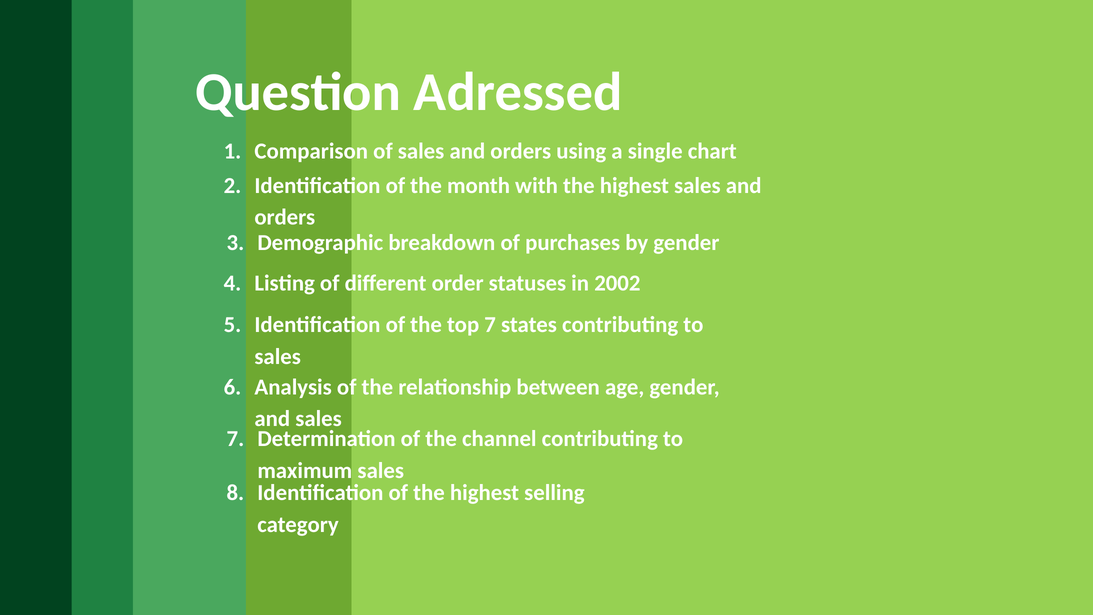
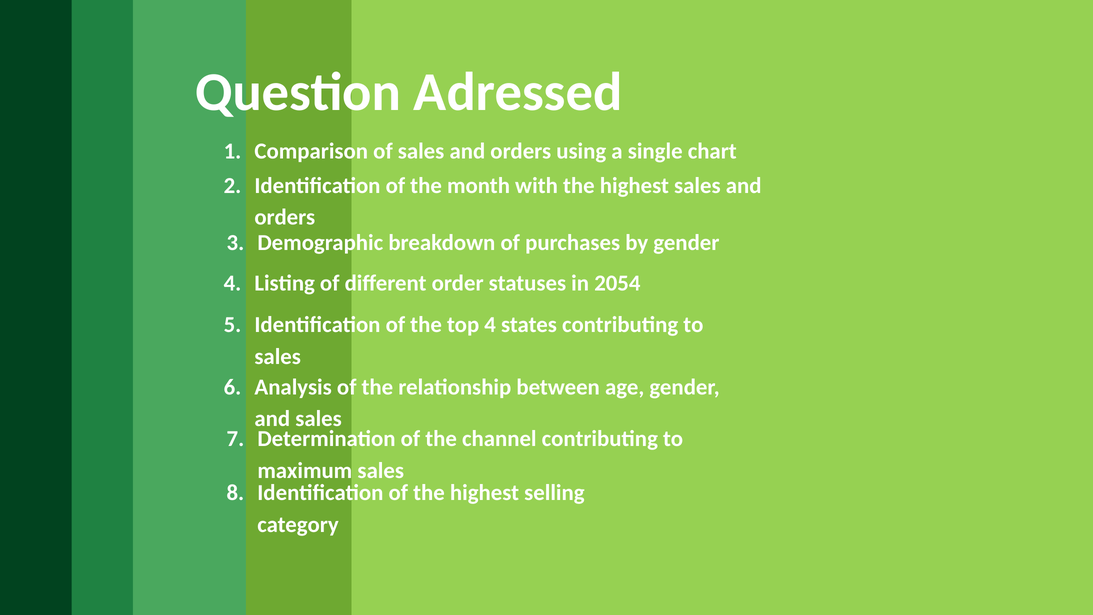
2002: 2002 -> 2054 (617, 283)
top 7: 7 -> 4 (490, 325)
